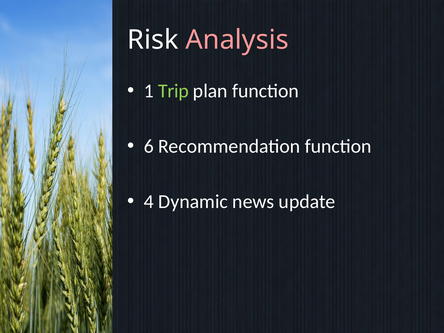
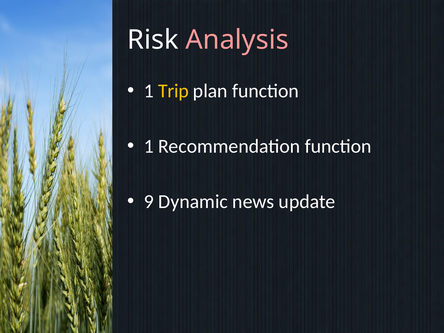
Trip colour: light green -> yellow (174, 91)
6: 6 -> 1 (149, 146)
4: 4 -> 9 (149, 202)
